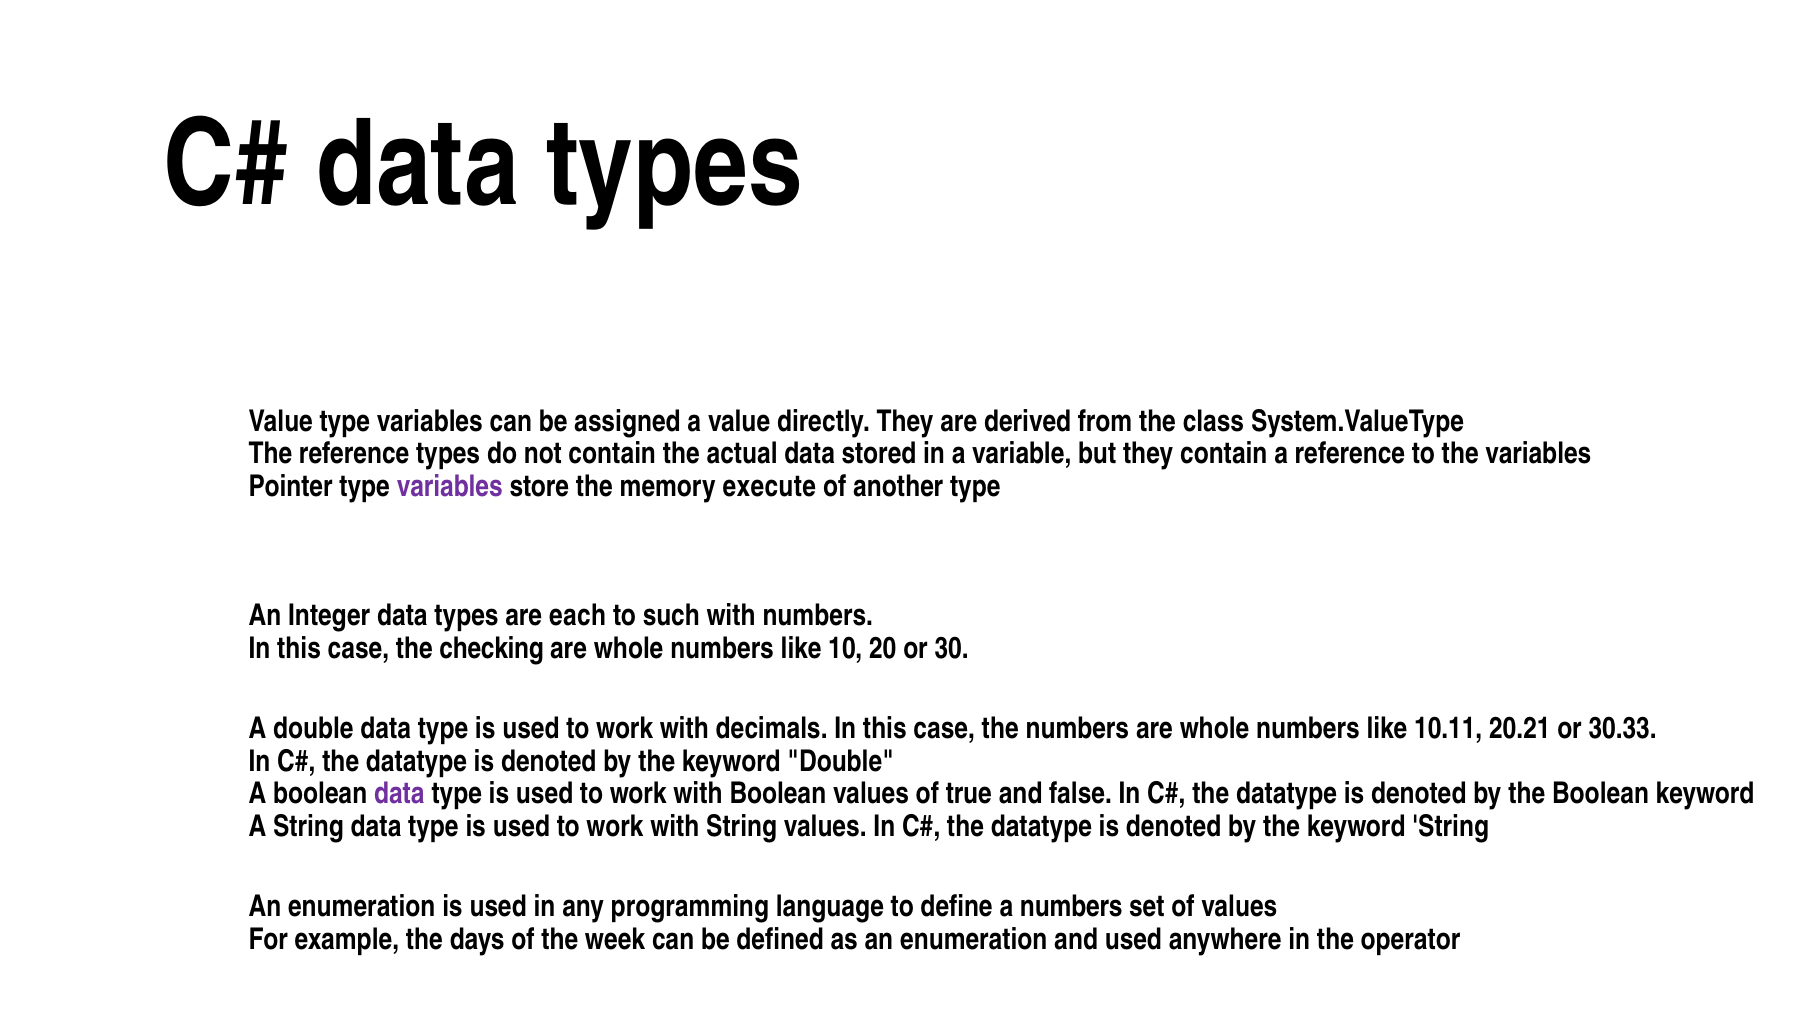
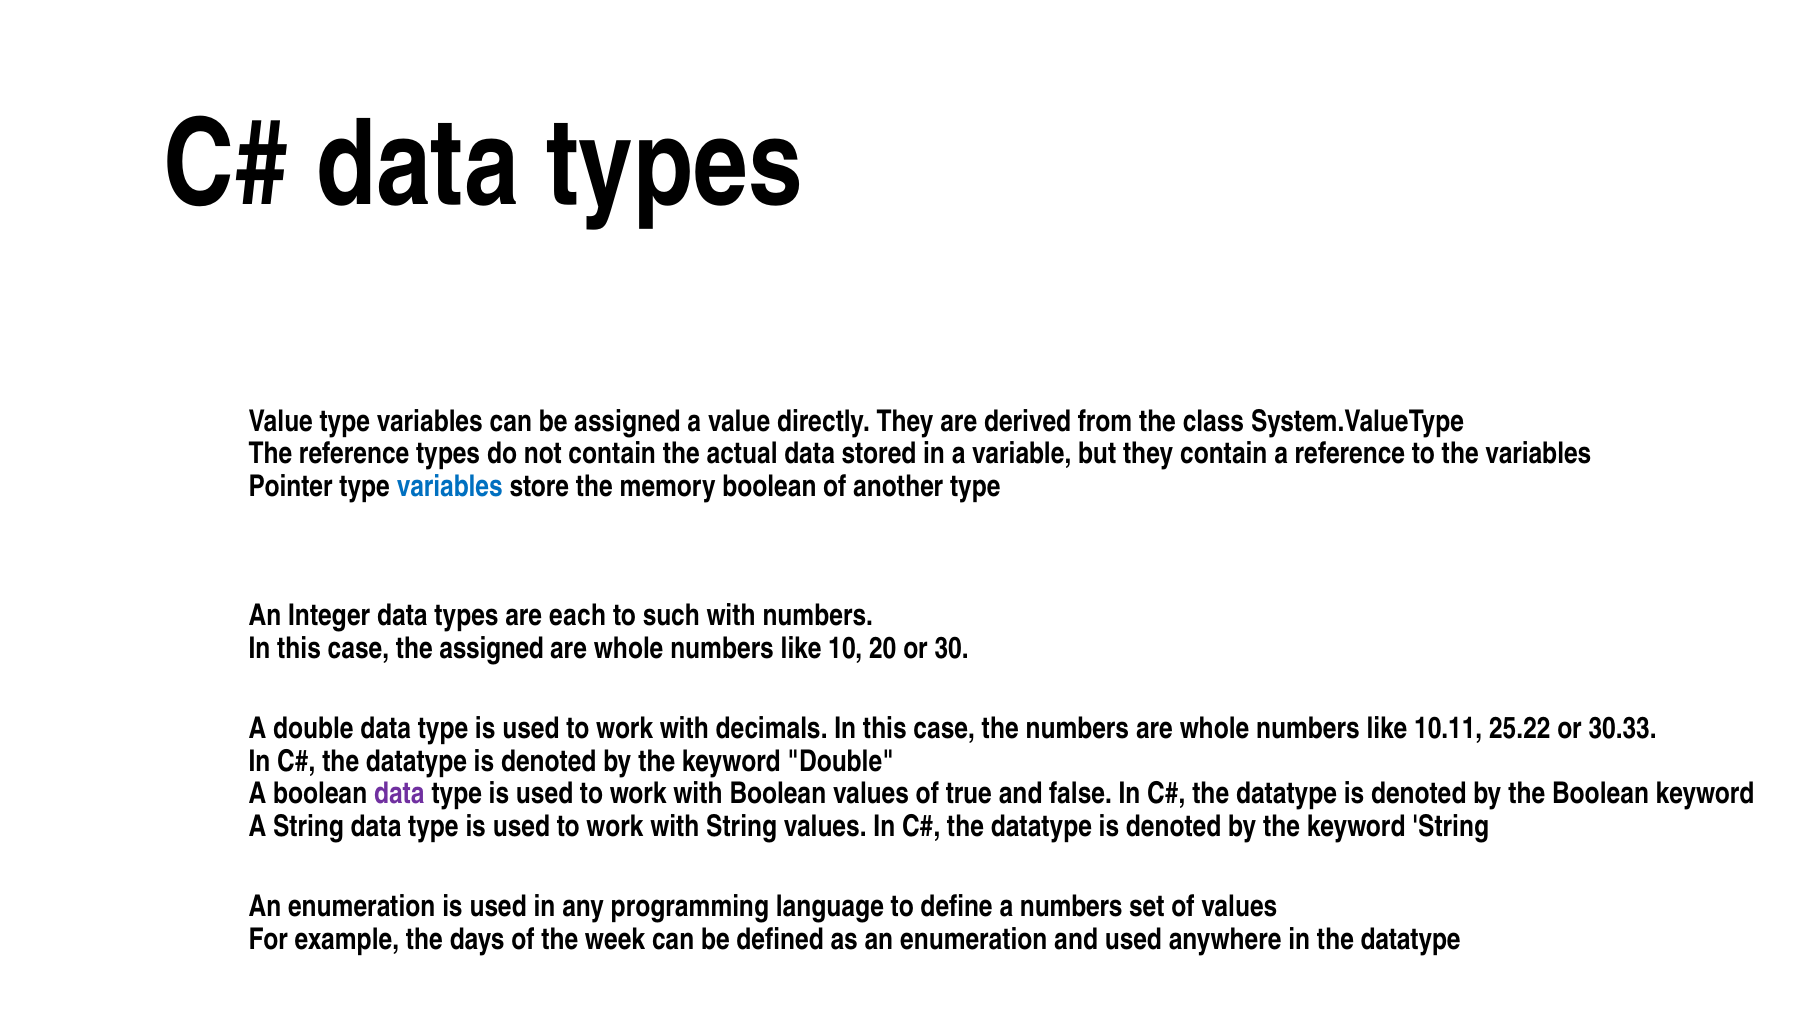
variables colour: purple -> blue (450, 486)
memory execute: execute -> boolean (769, 486)
the checking: checking -> assigned (492, 648)
20.21: 20.21 -> 25.22 (1520, 729)
in the operator: operator -> datatype (1411, 939)
